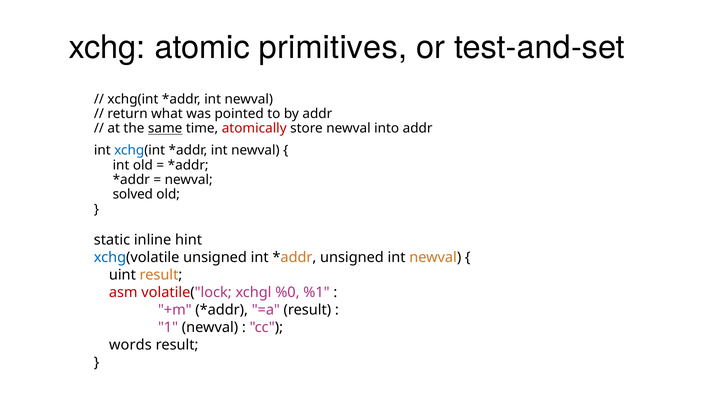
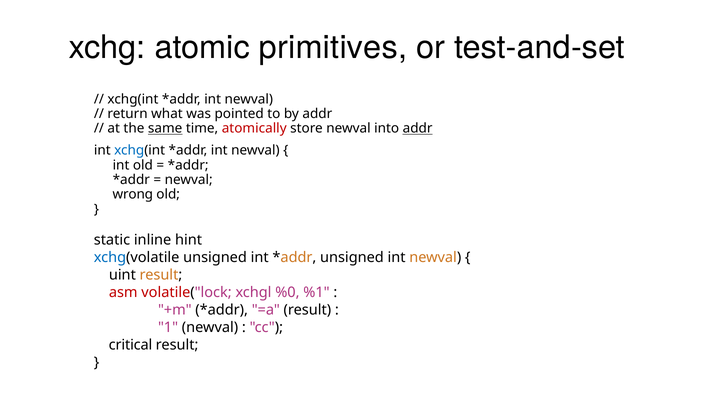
addr underline: none -> present (418, 128)
solved: solved -> wrong (133, 194)
words: words -> critical (131, 345)
